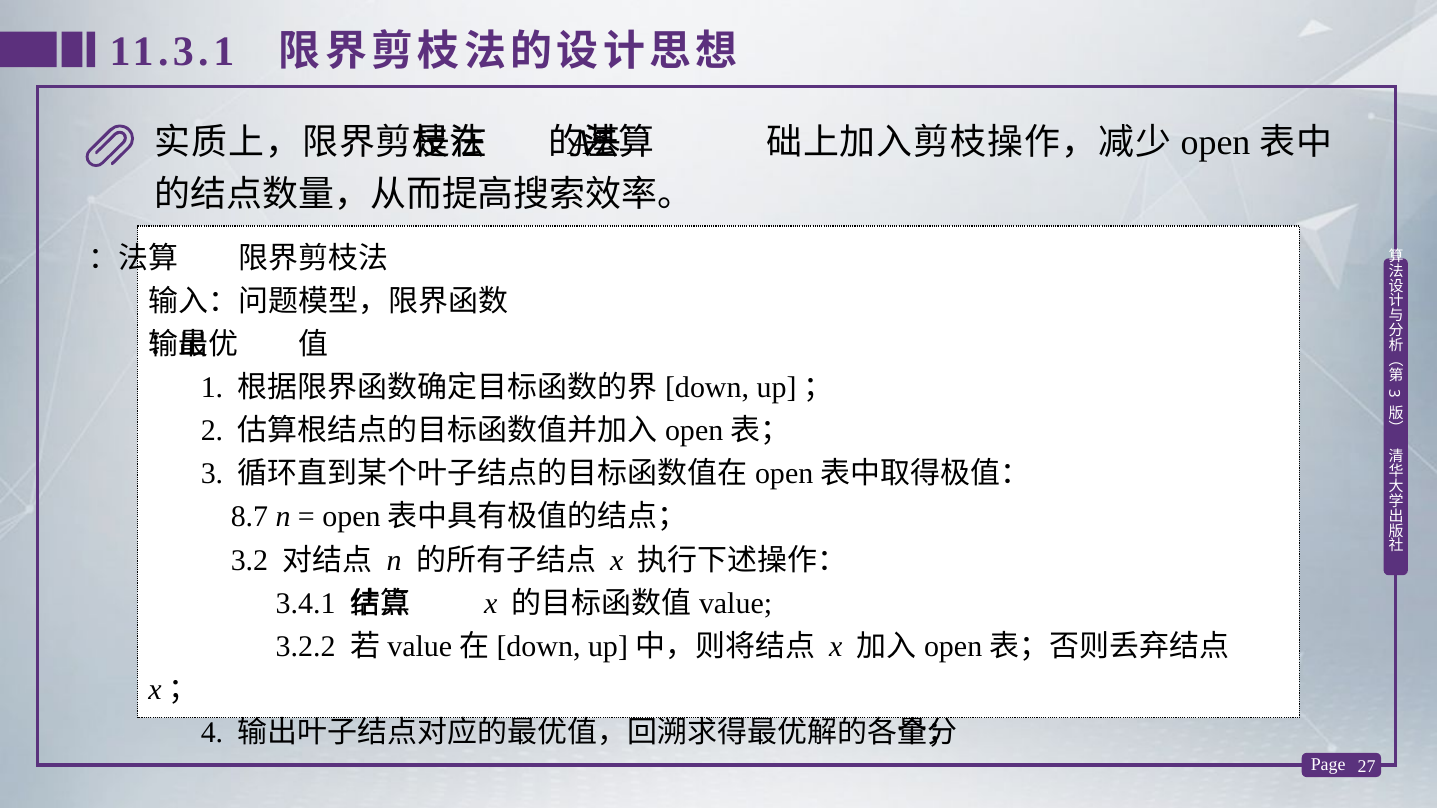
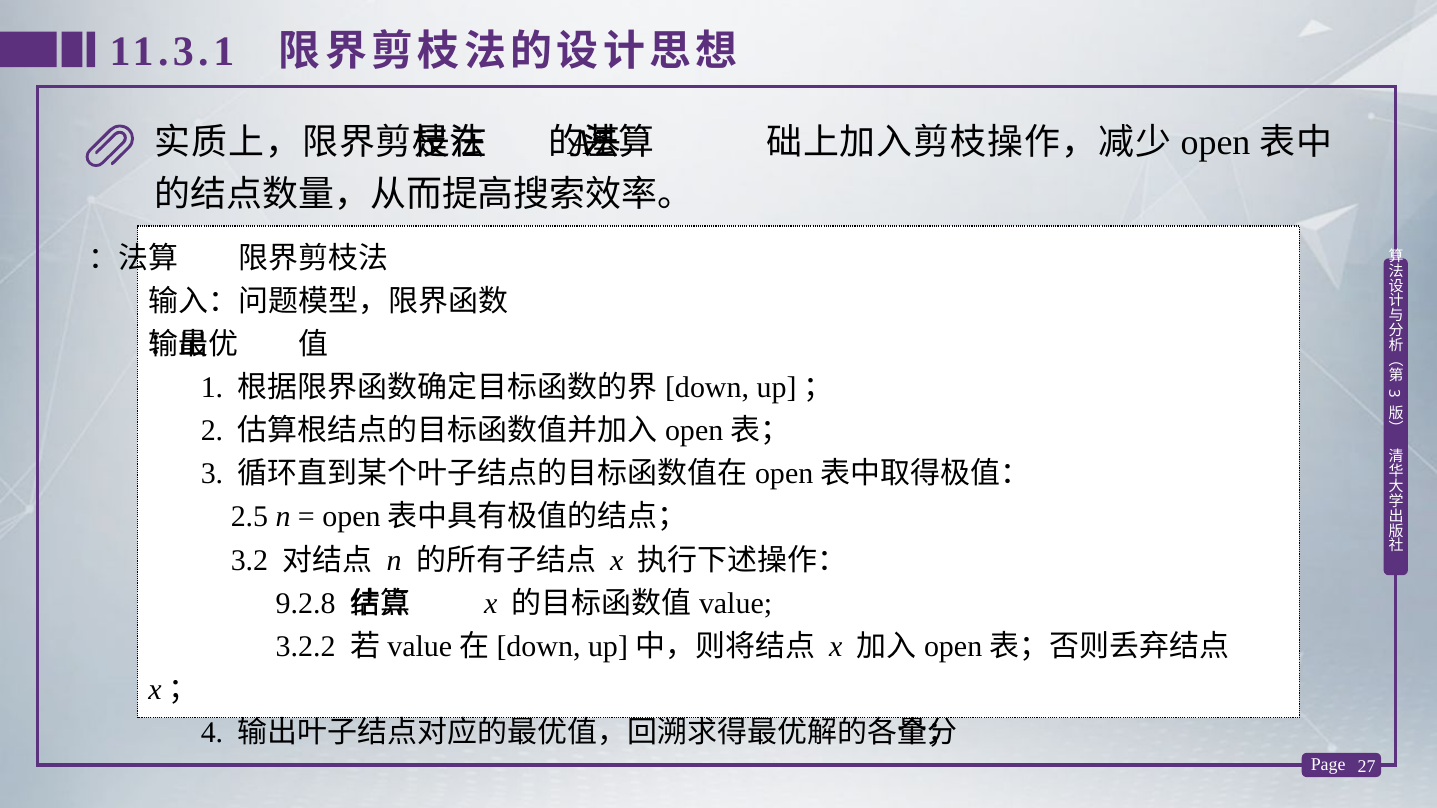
8.7: 8.7 -> 2.5 (249, 517)
3.4.1: 3.4.1 -> 9.2.8 (306, 603)
